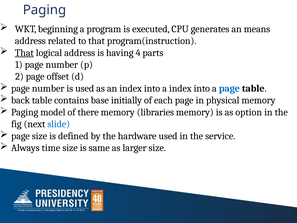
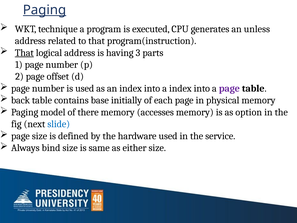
Paging underline: none -> present (45, 10)
beginning: beginning -> technique (58, 29)
means: means -> unless (257, 29)
4: 4 -> 3 (138, 53)
page colour: blue -> purple (229, 88)
libraries: libraries -> accesses (155, 112)
time: time -> bind (51, 148)
larger: larger -> either (135, 148)
